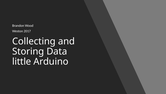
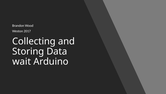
little: little -> wait (22, 61)
